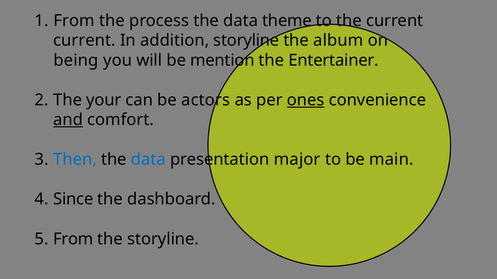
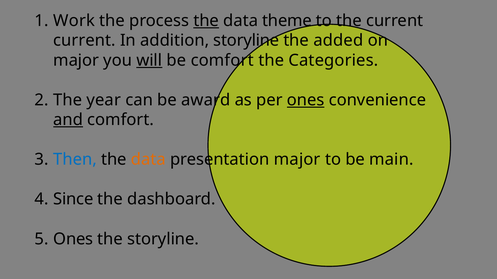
From: From -> Work (74, 21)
the underline: none -> present (206, 21)
album: album -> added (338, 41)
being: being -> major (76, 60)
will underline: none -> present (149, 60)
be mention: mention -> comfort (222, 60)
Entertainer: Entertainer -> Categories (333, 60)
your: your -> year (104, 100)
actors: actors -> award (206, 100)
data colour: blue -> orange (148, 160)
From: From -> Ones (73, 239)
